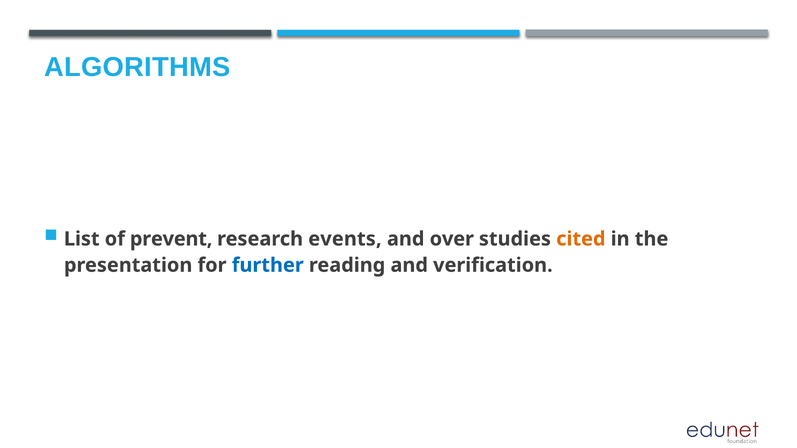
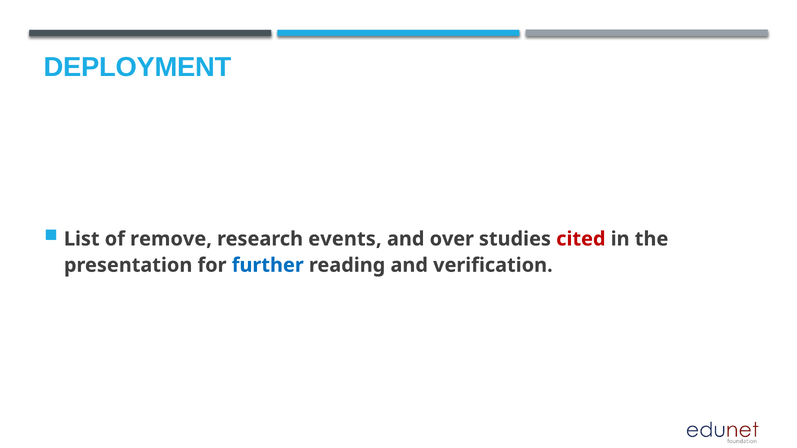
ALGORITHMS: ALGORITHMS -> DEPLOYMENT (138, 67)
prevent: prevent -> remove (171, 239)
cited colour: orange -> red (581, 239)
